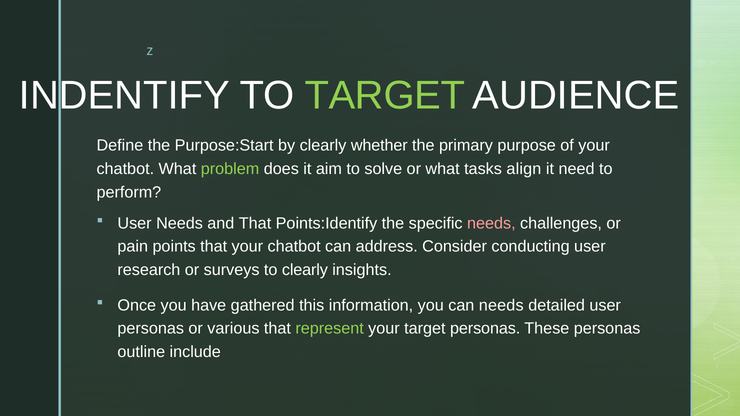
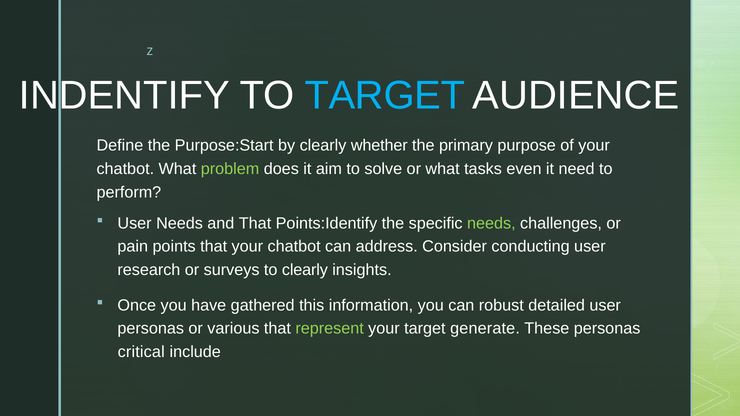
TARGET colour: light green -> light blue (385, 96)
align: align -> even (524, 169)
needs colour: pink -> light green (491, 223)
can needs: needs -> robust (501, 306)
target personas: personas -> generate (485, 329)
outline: outline -> critical (141, 352)
